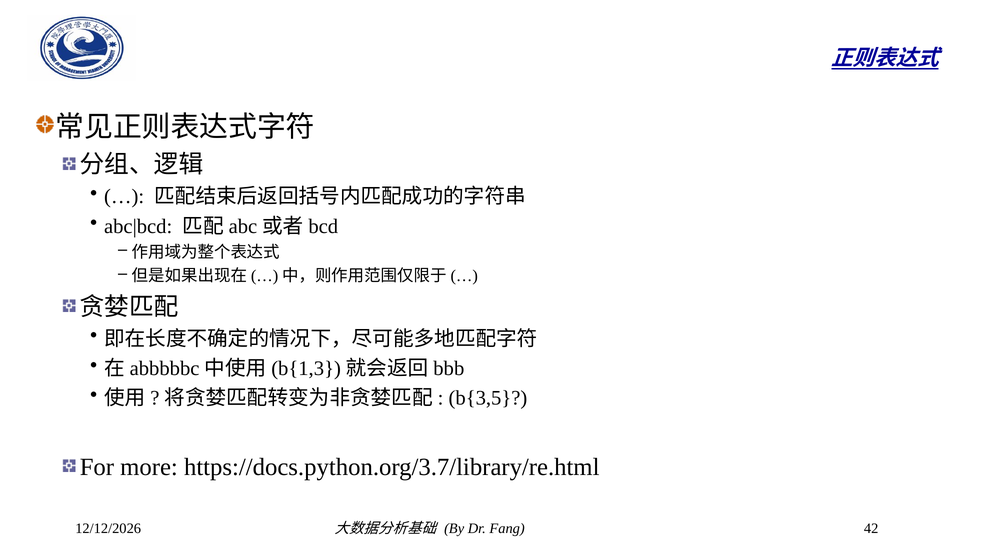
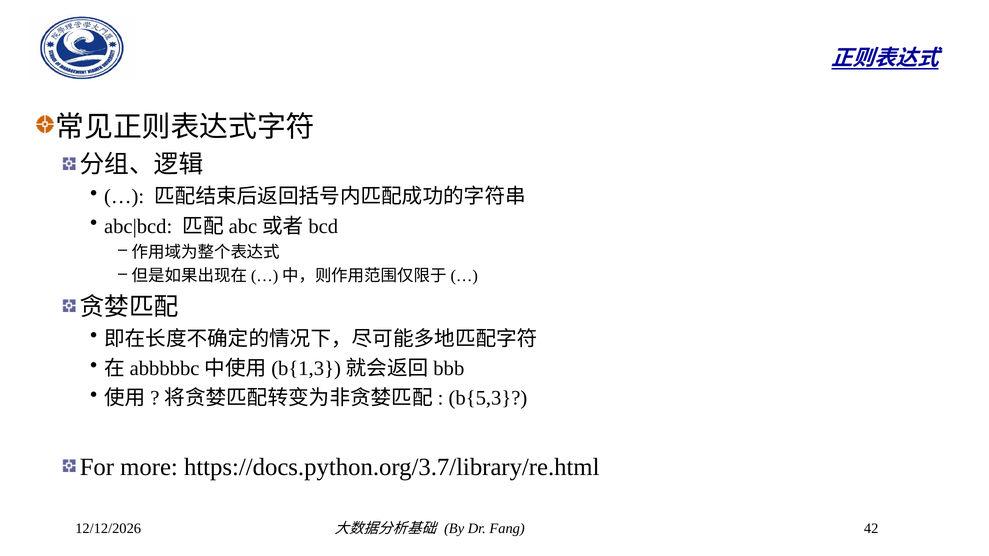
b{3,5: b{3,5 -> b{5,3 (488, 398)
